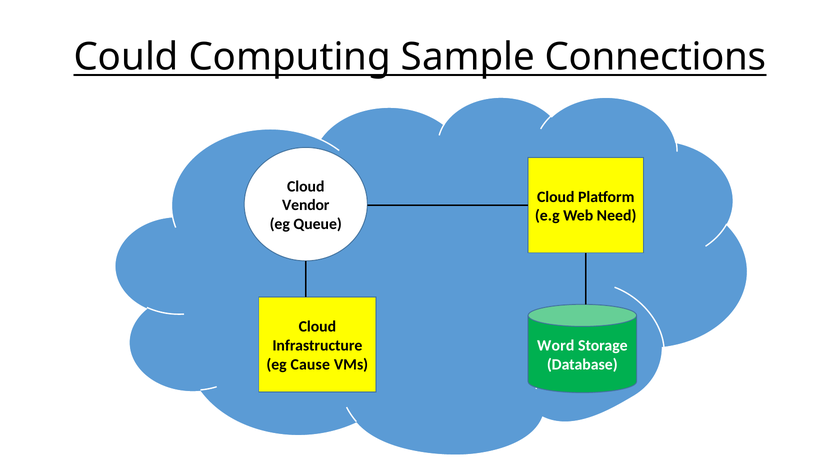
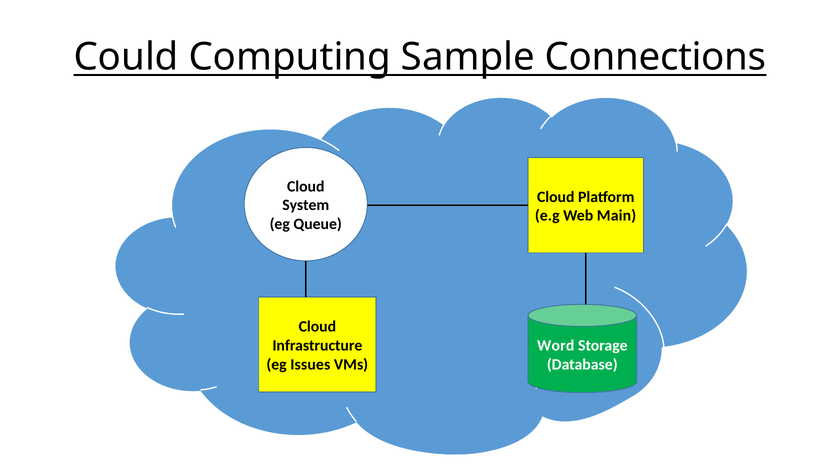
Vendor: Vendor -> System (306, 205)
Need: Need -> Main (617, 216)
Cause: Cause -> Issues (310, 364)
